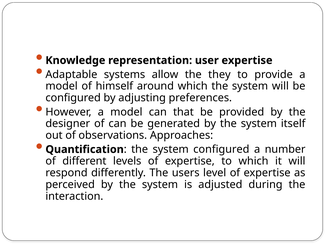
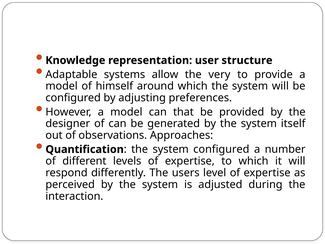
user expertise: expertise -> structure (247, 60)
they: they -> very (219, 74)
